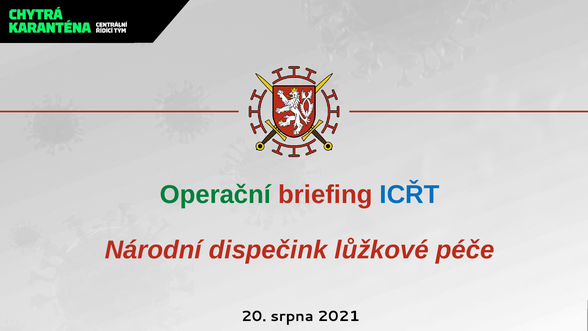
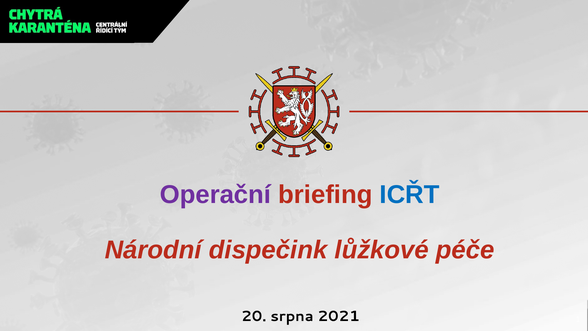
Operační colour: green -> purple (215, 194)
